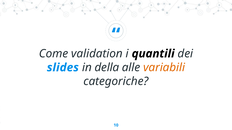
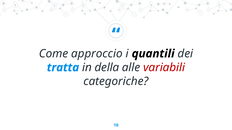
validation: validation -> approccio (97, 54)
slides: slides -> tratta (63, 68)
variabili colour: orange -> red (164, 68)
